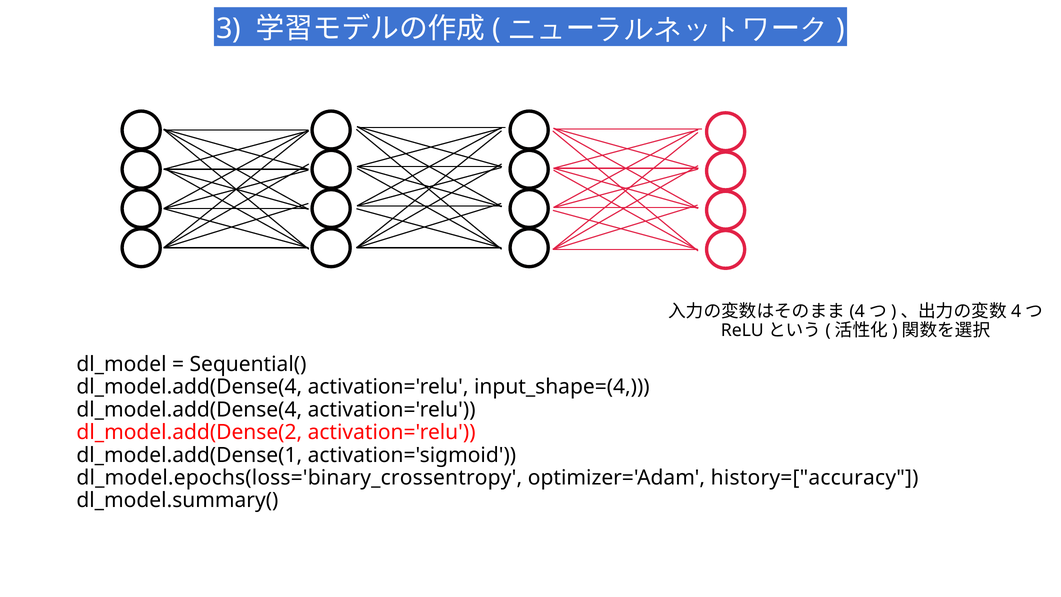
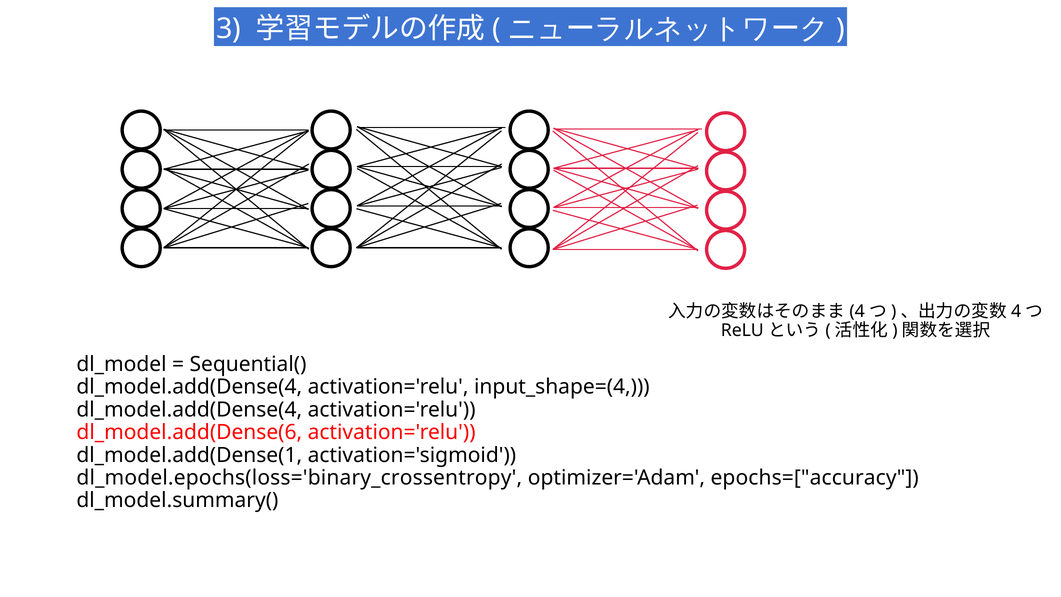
dl_model.add(Dense(2: dl_model.add(Dense(2 -> dl_model.add(Dense(6 (189, 432)
history=["accuracy: history=["accuracy -> epochs=["accuracy (815, 478)
